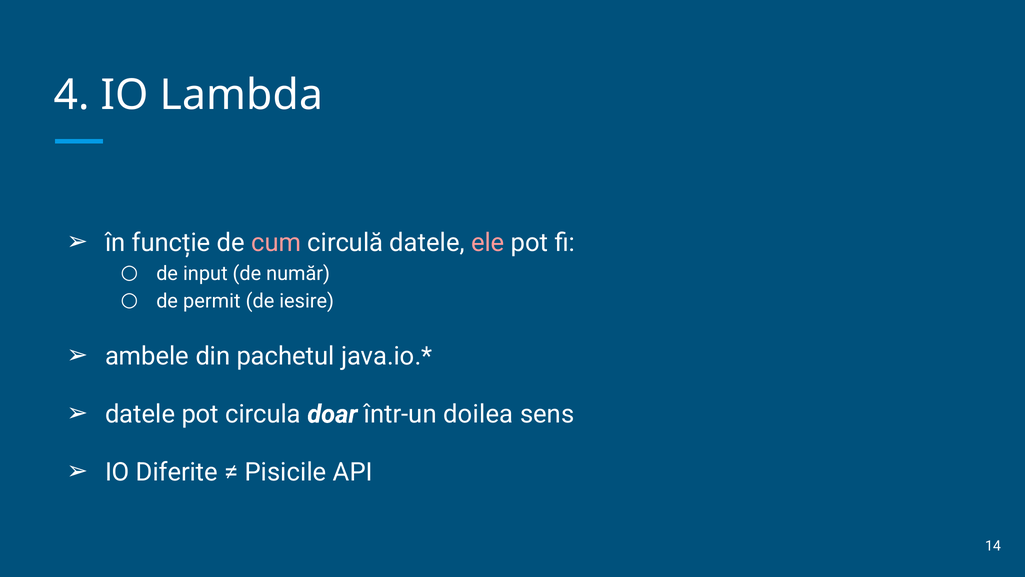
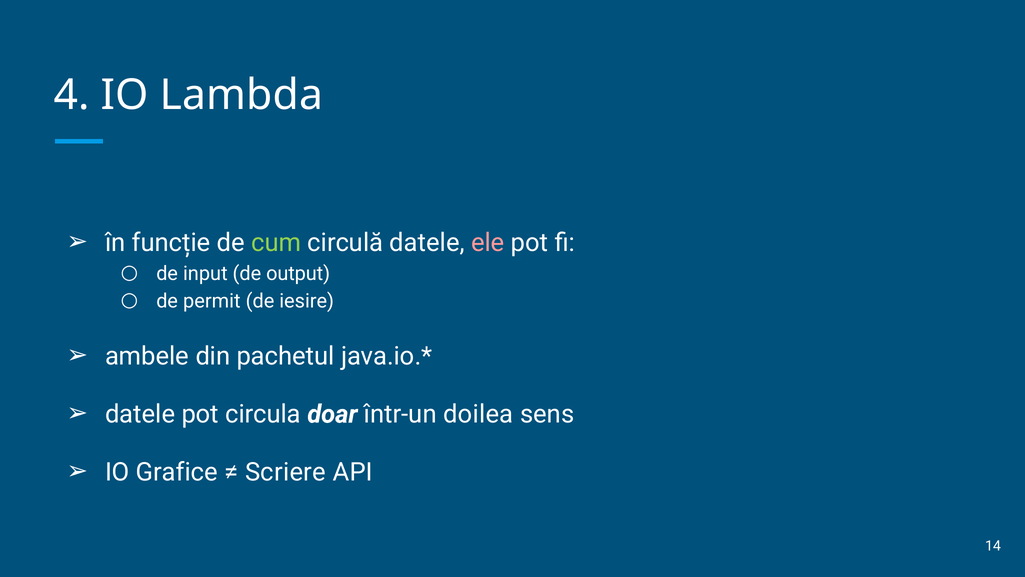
cum colour: pink -> light green (276, 243)
număr: număr -> output (298, 273)
Diferite: Diferite -> Grafice (177, 472)
Pisicile: Pisicile -> Scriere (285, 472)
